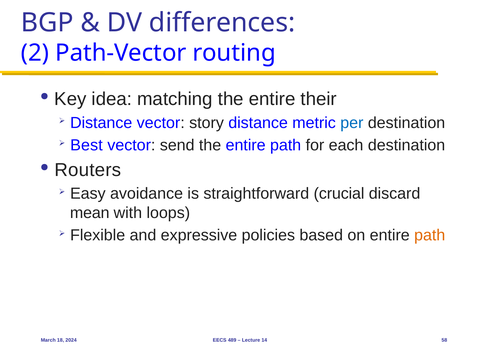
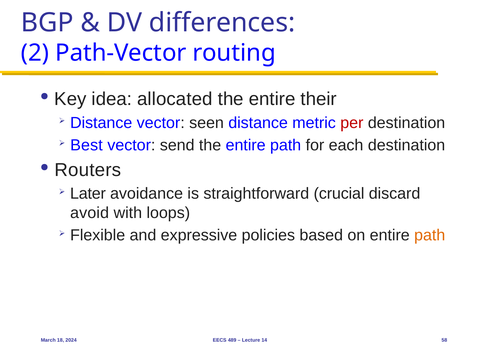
matching: matching -> allocated (175, 99)
story: story -> seen (207, 123)
per colour: blue -> red (352, 123)
Easy: Easy -> Later (88, 194)
mean: mean -> avoid (90, 213)
